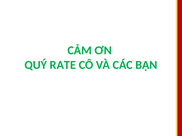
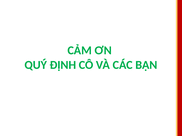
RATE: RATE -> ĐỊNH (63, 65)
